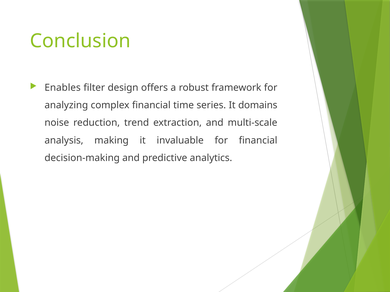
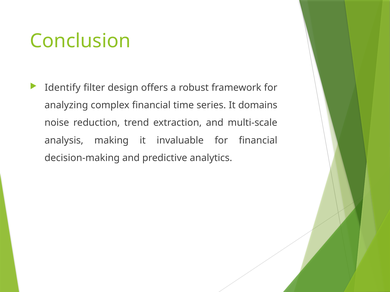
Enables: Enables -> Identify (63, 88)
